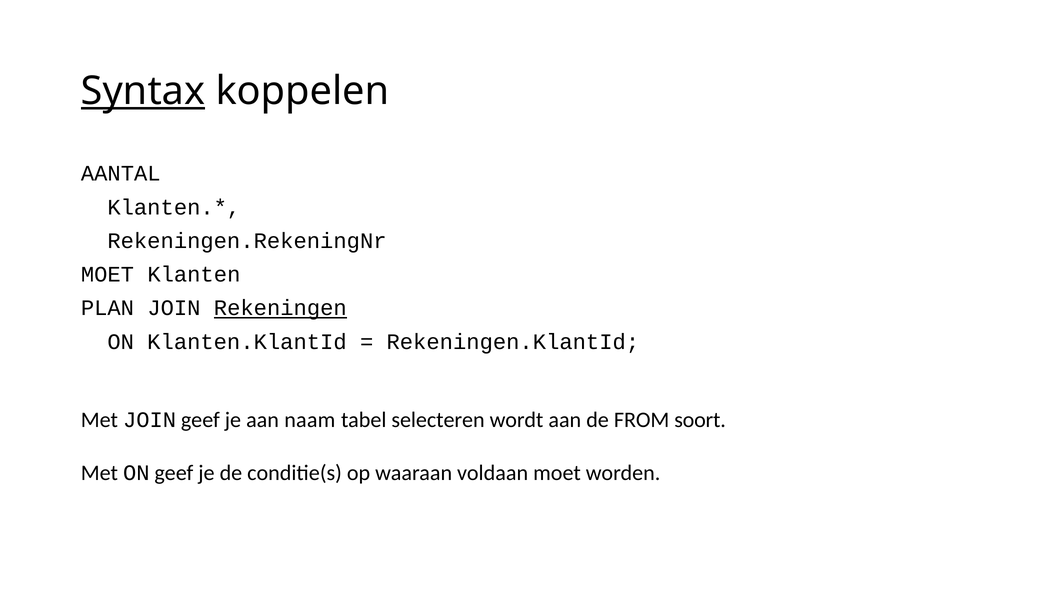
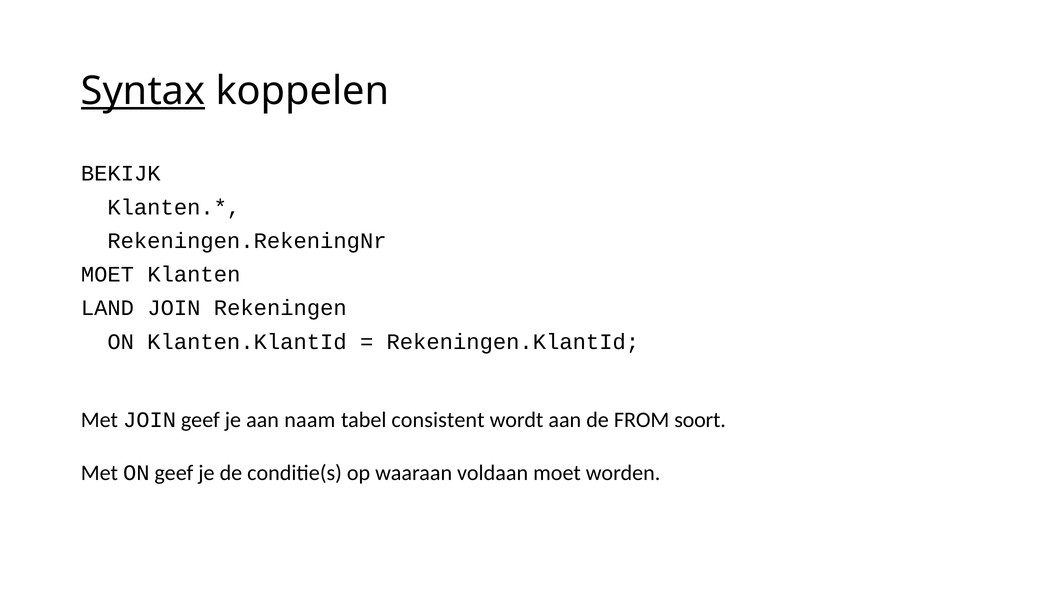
AANTAL: AANTAL -> BEKIJK (121, 174)
PLAN: PLAN -> LAND (107, 308)
Rekeningen underline: present -> none (280, 308)
selecteren: selecteren -> consistent (438, 420)
